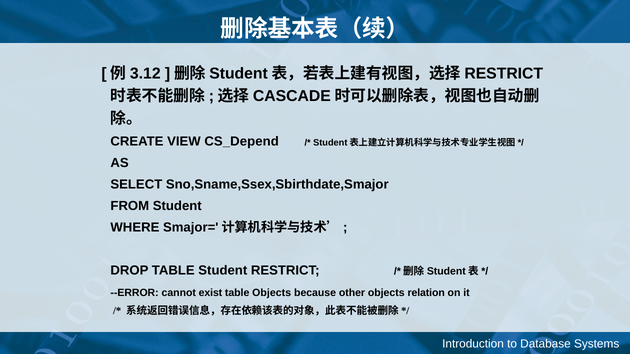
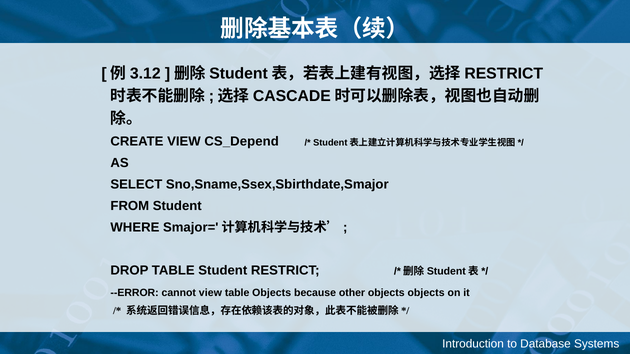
cannot exist: exist -> view (210, 293)
objects relation: relation -> objects (426, 293)
